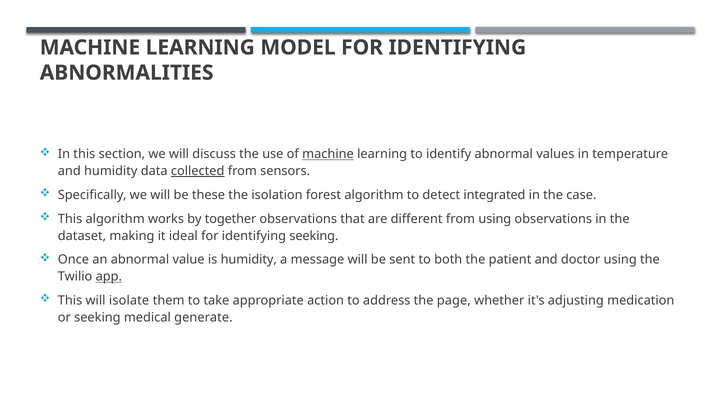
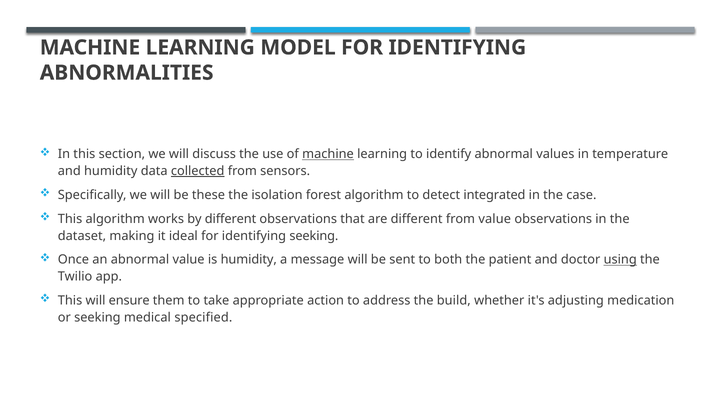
by together: together -> different (231, 219)
from using: using -> value (495, 219)
using underline: none -> present (620, 259)
app underline: present -> none (109, 276)
isolate: isolate -> ensure (129, 300)
page: page -> build (454, 300)
generate: generate -> specified (203, 317)
